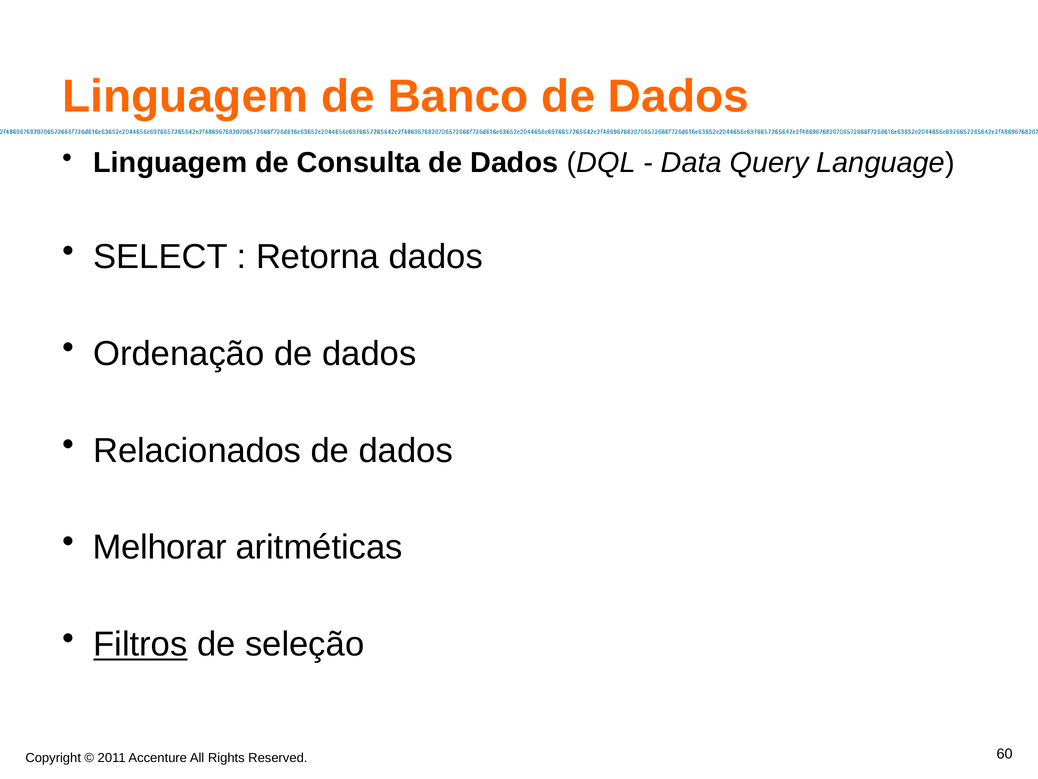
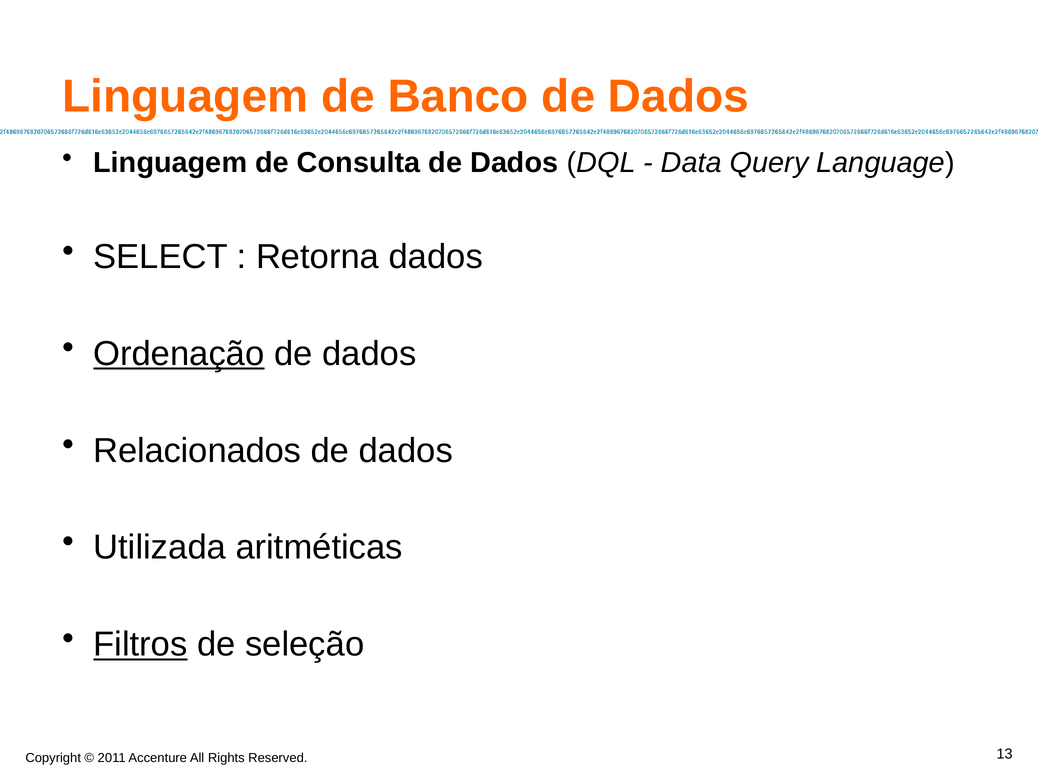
Ordenação underline: none -> present (179, 353)
Melhorar: Melhorar -> Utilizada (160, 547)
60: 60 -> 13 (1005, 753)
